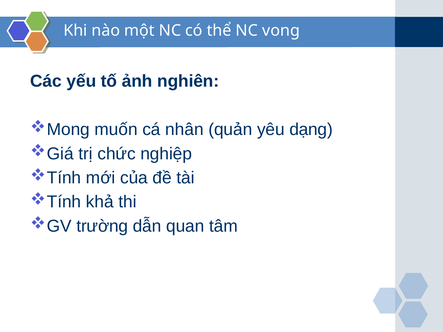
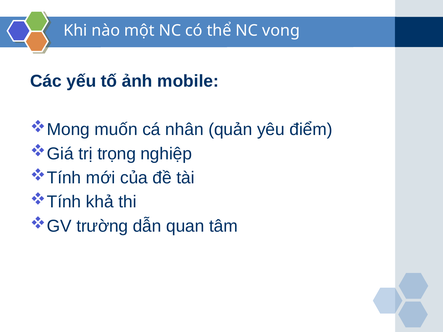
nghiên: nghiên -> mobile (188, 81)
dạng: dạng -> điểm (311, 130)
chức: chức -> trọng (117, 154)
